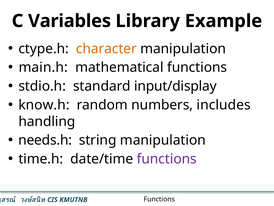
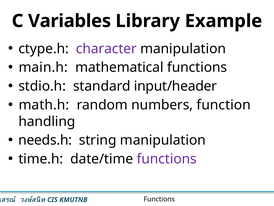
character colour: orange -> purple (106, 49)
input/display: input/display -> input/header (175, 86)
know.h: know.h -> math.h (44, 105)
includes: includes -> function (224, 105)
